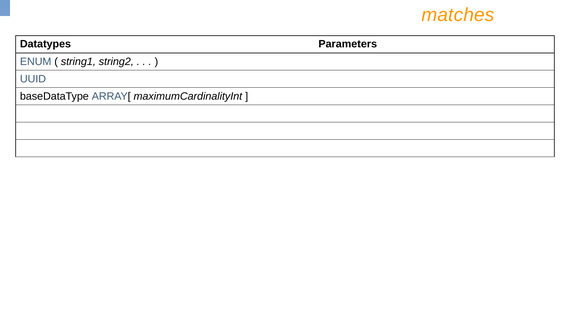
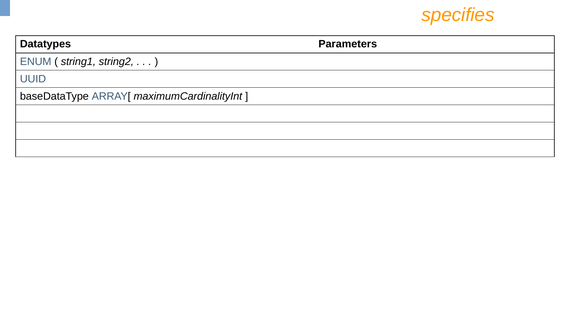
matches: matches -> specifies (458, 15)
